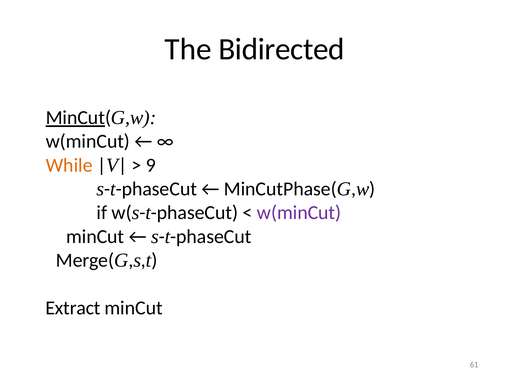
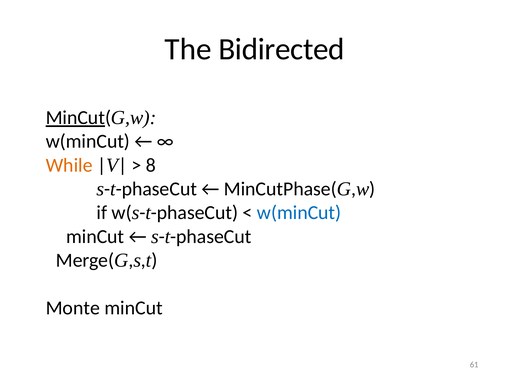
9: 9 -> 8 (151, 165)
w(minCut colour: purple -> blue (299, 213)
Extract: Extract -> Monte (73, 308)
